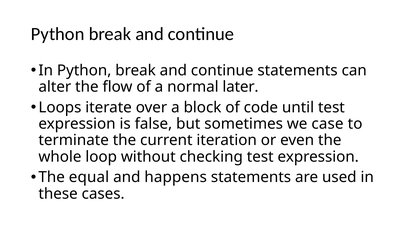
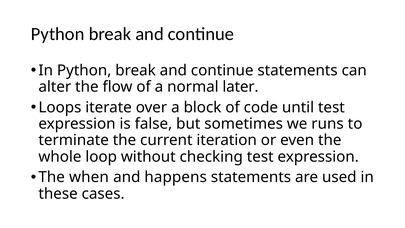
case: case -> runs (328, 124)
equal: equal -> when (89, 177)
